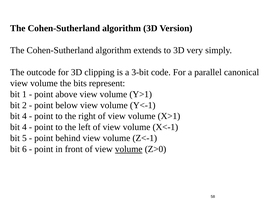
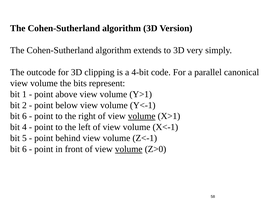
3-bit: 3-bit -> 4-bit (140, 72)
4: 4 -> 6 (24, 116)
volume underline: none -> present (142, 116)
